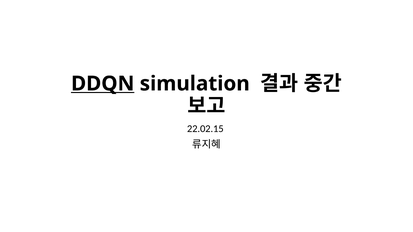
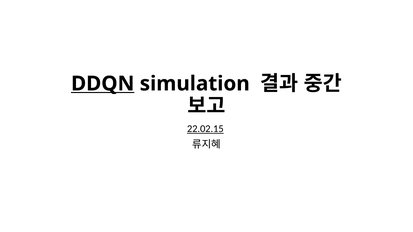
22.02.15 underline: none -> present (205, 129)
